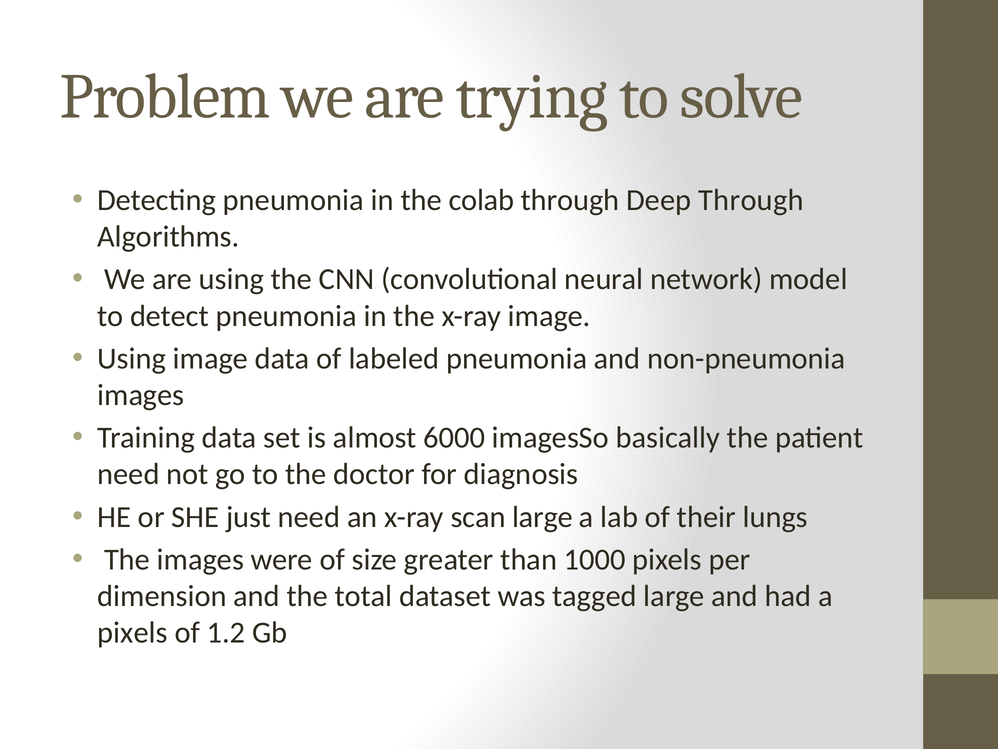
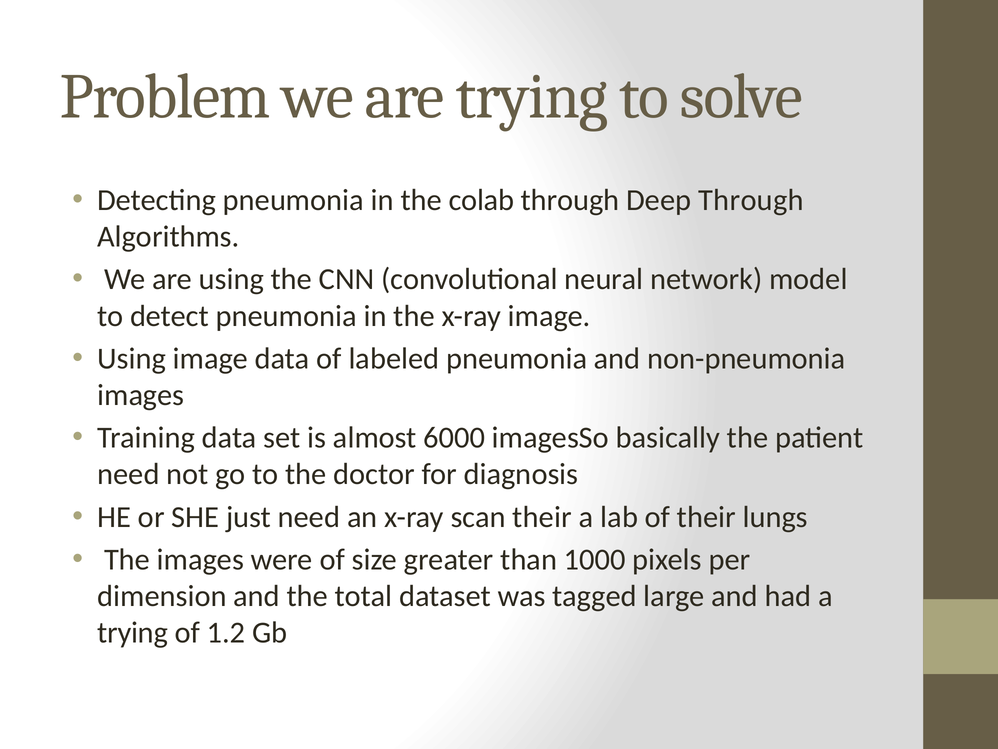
scan large: large -> their (542, 517)
pixels: pixels -> trying (133, 632)
